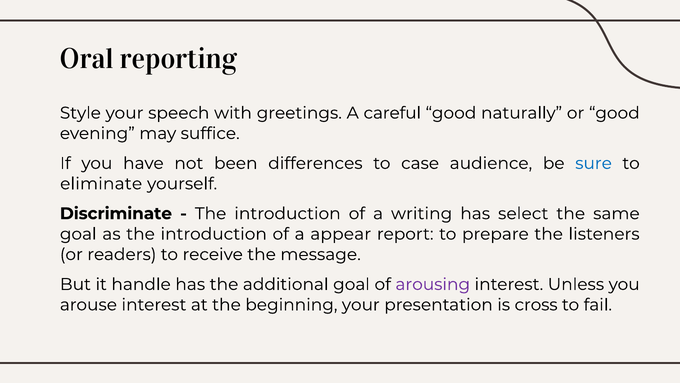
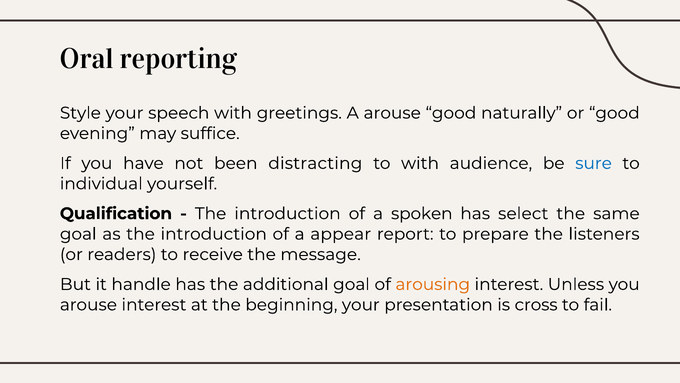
A careful: careful -> arouse (392, 113)
differences: differences -> distracting (315, 163)
to case: case -> with (420, 163)
eliminate: eliminate -> individual (101, 184)
Discriminate: Discriminate -> Qualification (116, 213)
writing: writing -> spoken (422, 213)
arousing colour: purple -> orange (433, 284)
